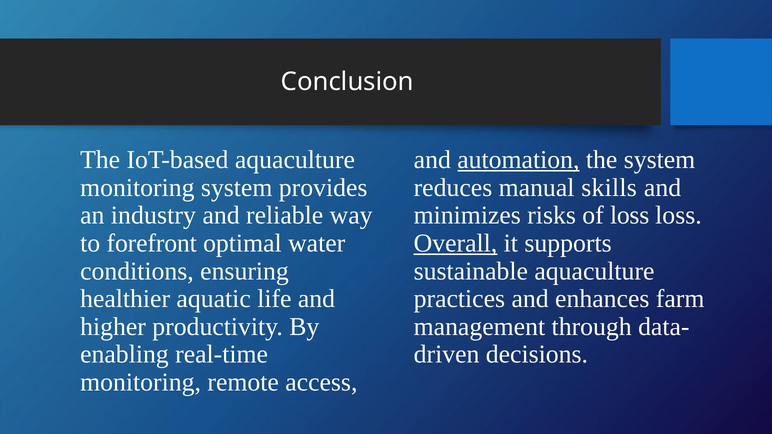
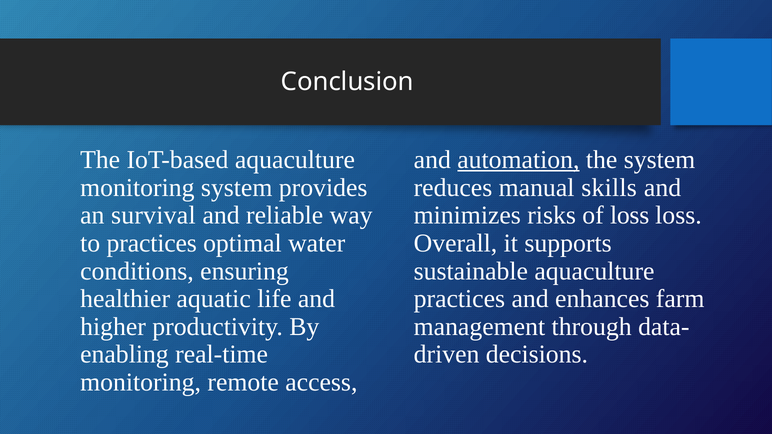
industry: industry -> survival (153, 216)
to forefront: forefront -> practices (152, 243)
Overall underline: present -> none (455, 243)
